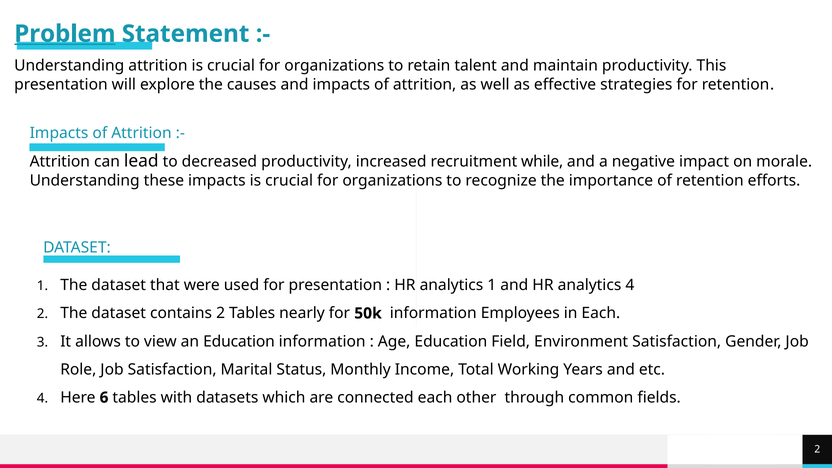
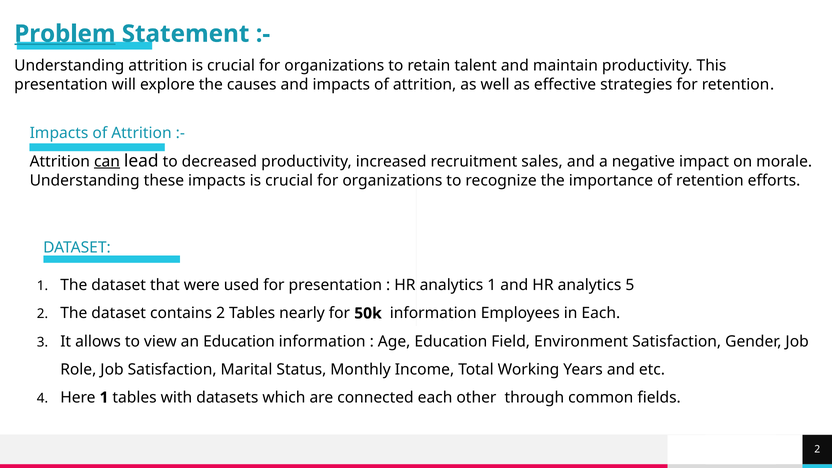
can underline: none -> present (107, 161)
while: while -> sales (542, 161)
analytics 4: 4 -> 5 (630, 285)
Here 6: 6 -> 1 (104, 398)
